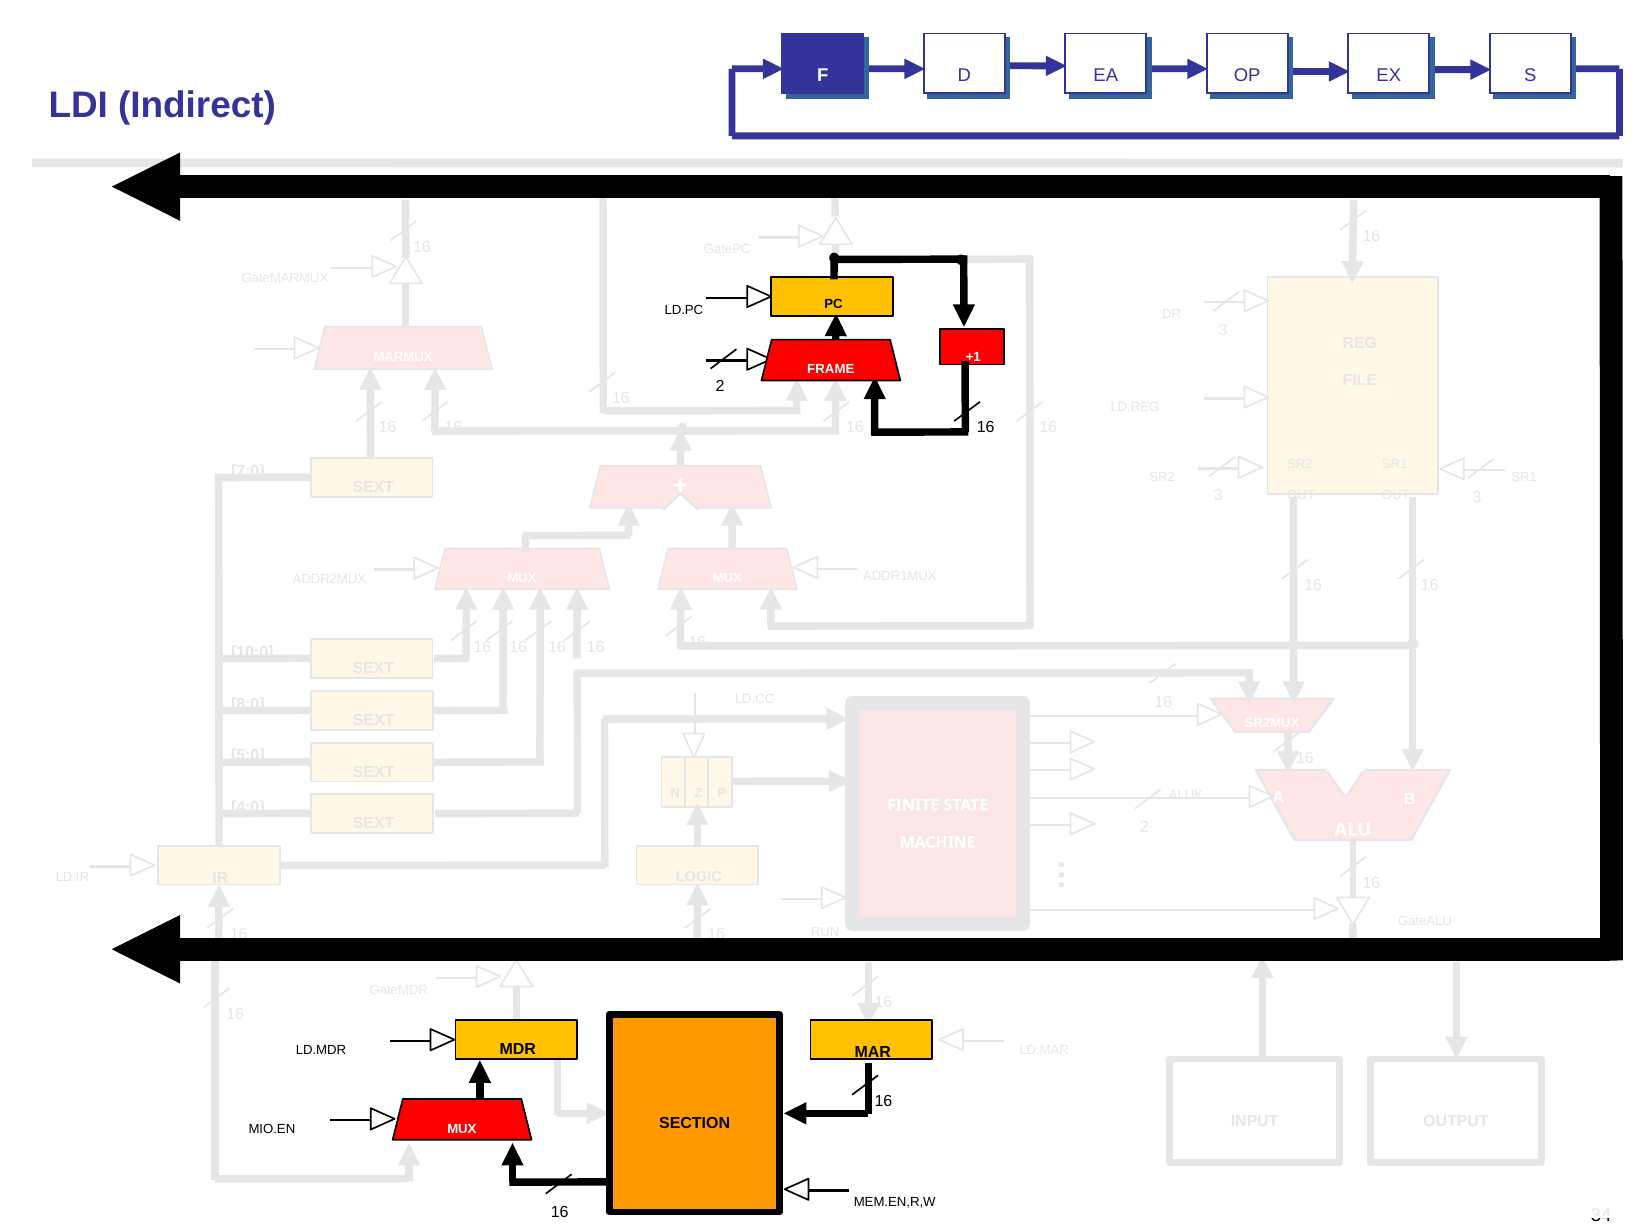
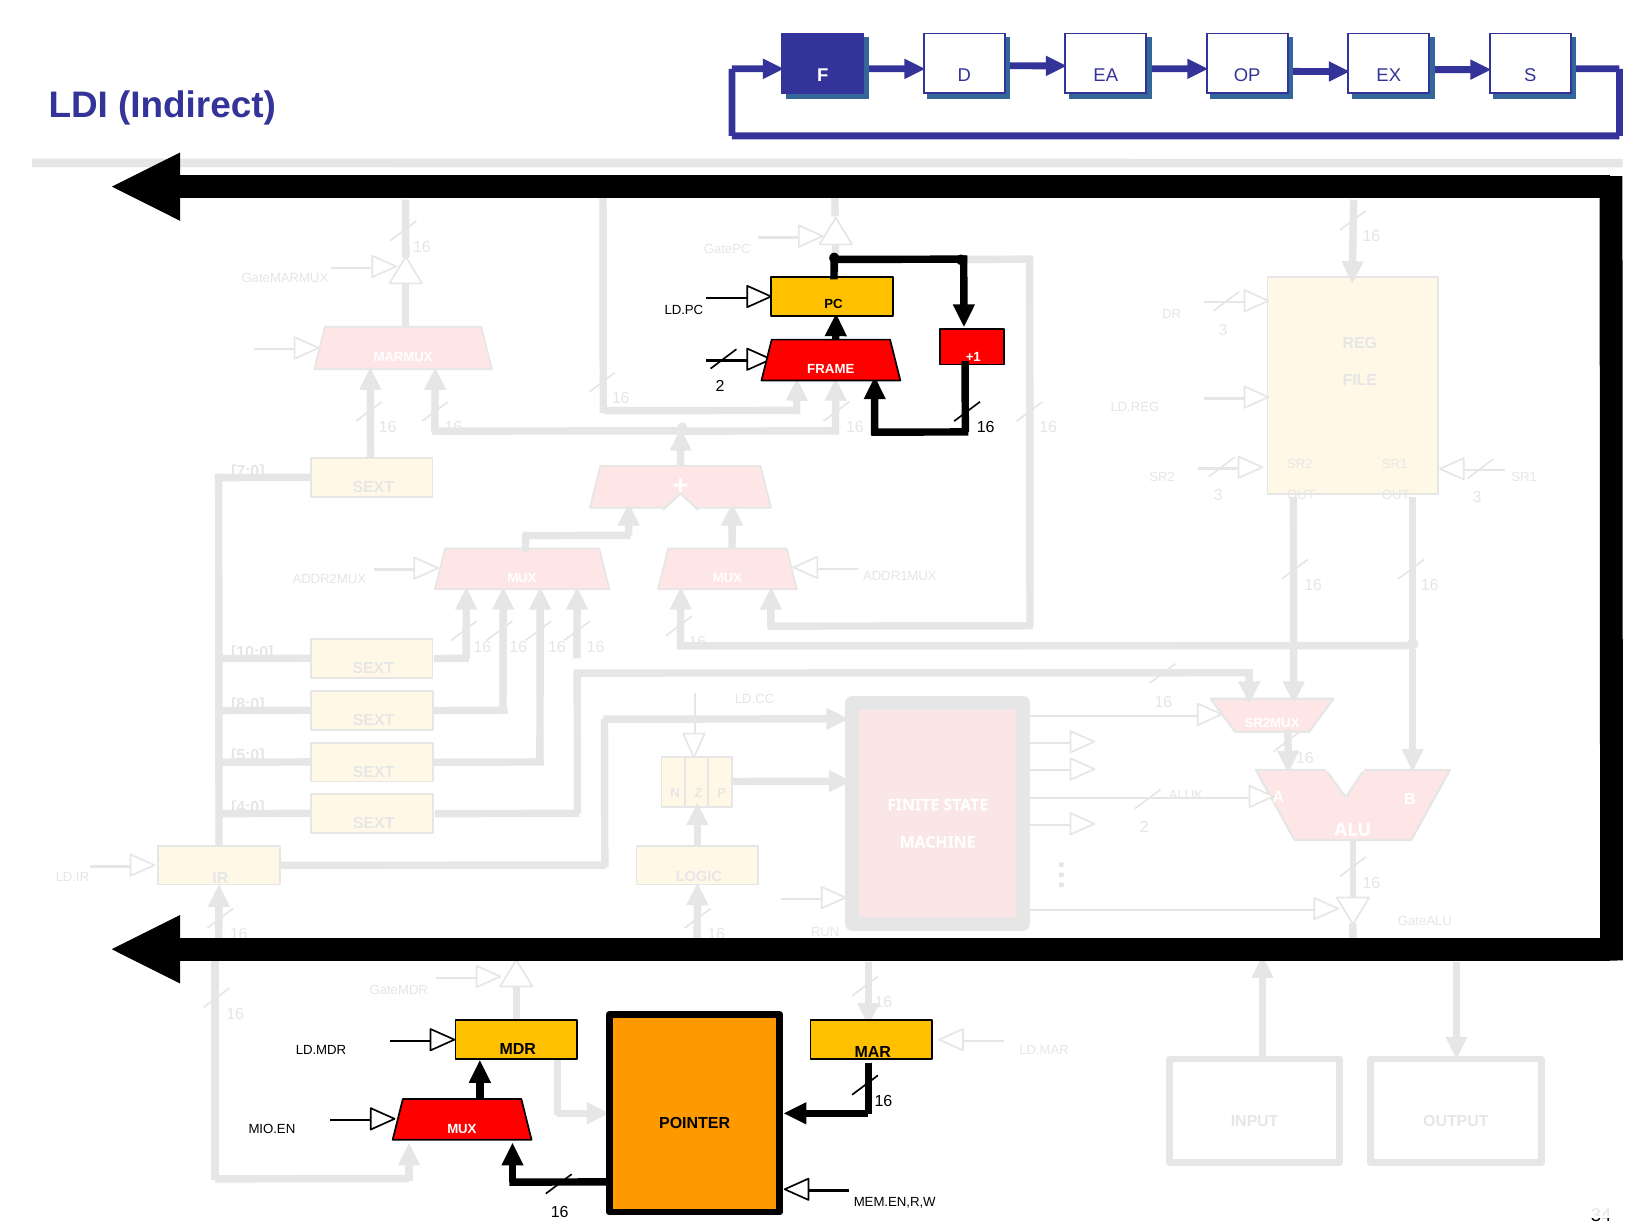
SECTION: SECTION -> POINTER (695, 1124)
